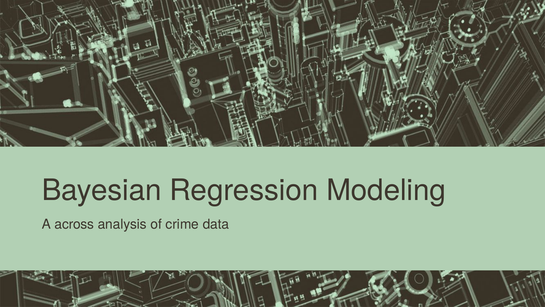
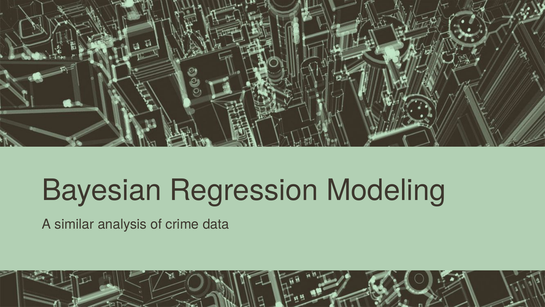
across: across -> similar (74, 224)
